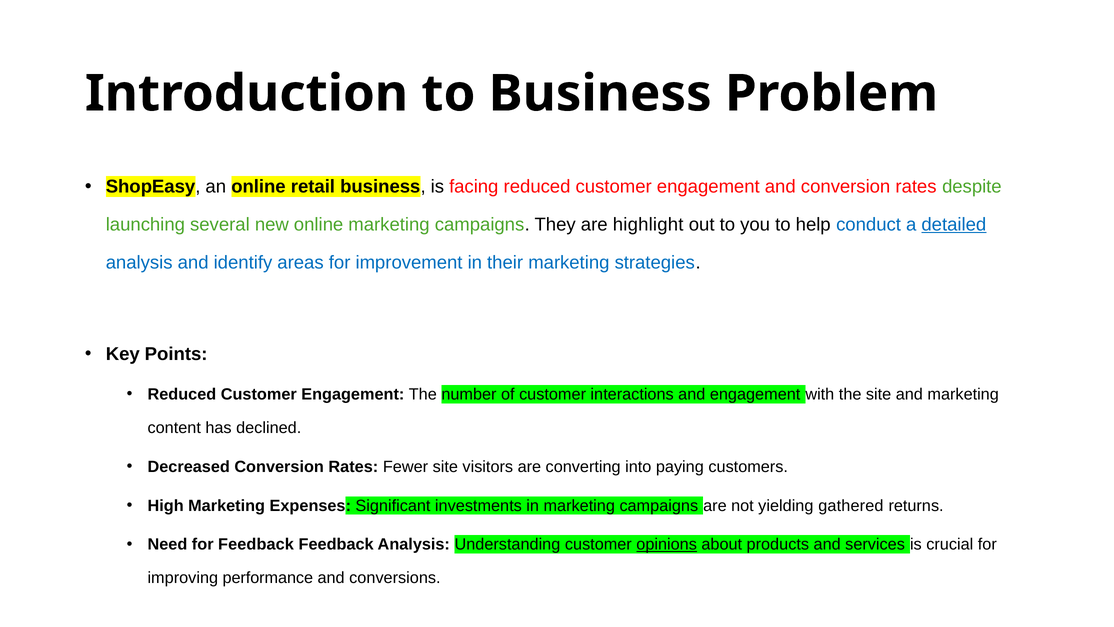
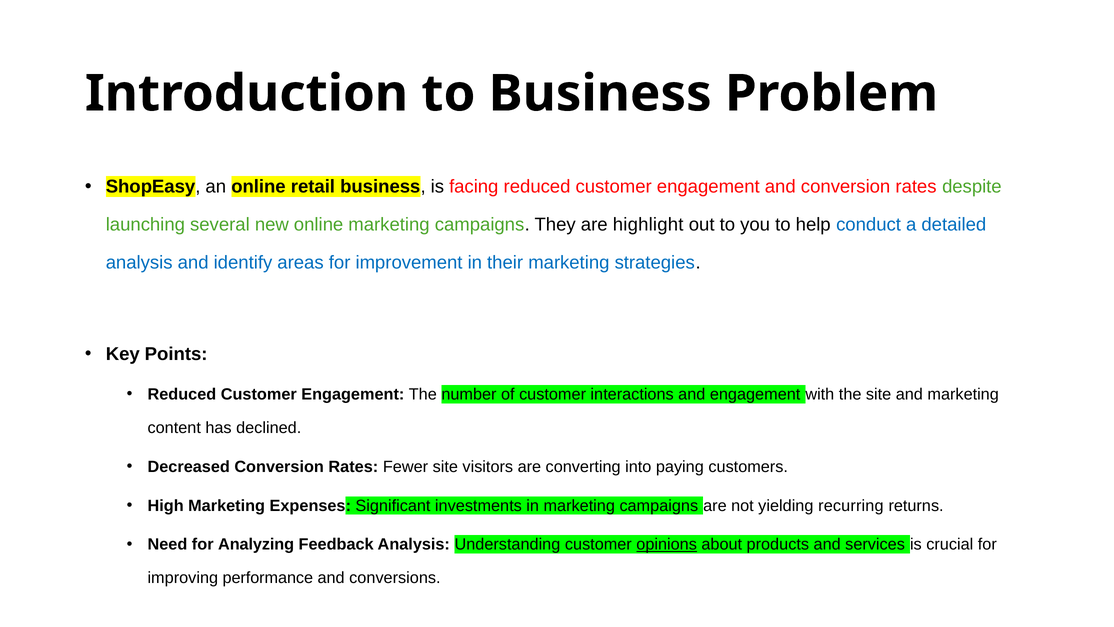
detailed underline: present -> none (954, 224)
gathered: gathered -> recurring (851, 505)
for Feedback: Feedback -> Analyzing (256, 544)
